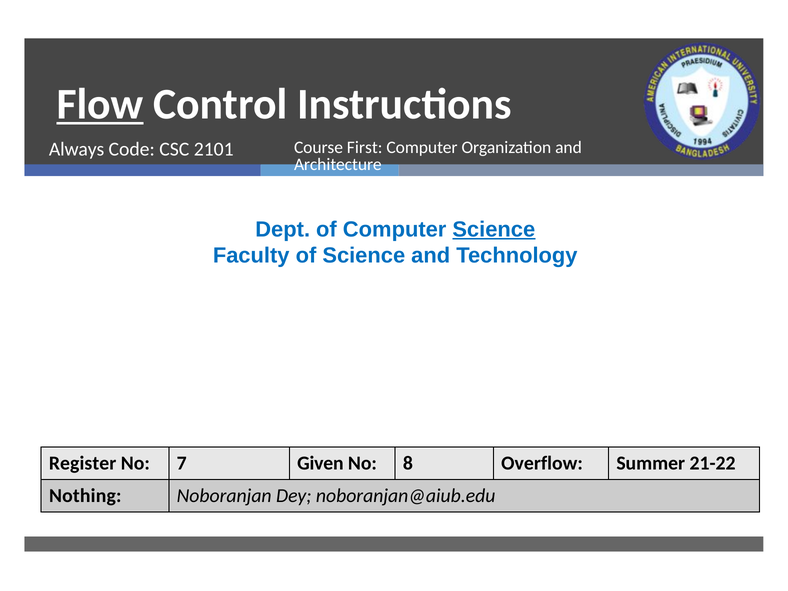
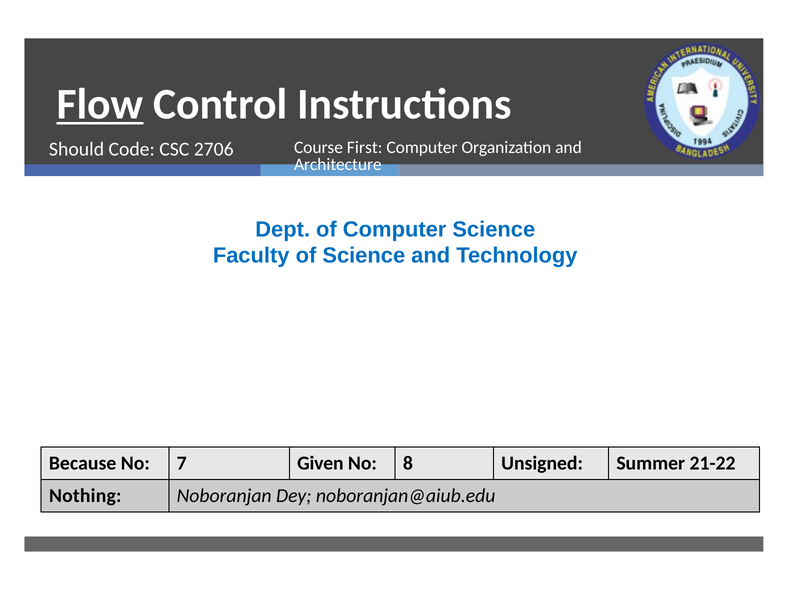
Always: Always -> Should (77, 149)
2101: 2101 -> 2706 (214, 149)
Science underline: present -> none (494, 229)
Register: Register -> Because (83, 463)
Overflow: Overflow -> Unsigned (542, 463)
